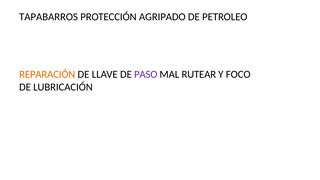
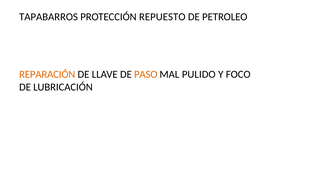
AGRIPADO: AGRIPADO -> REPUESTO (162, 17)
PASO colour: purple -> orange (146, 74)
RUTEAR: RUTEAR -> PULIDO (199, 74)
